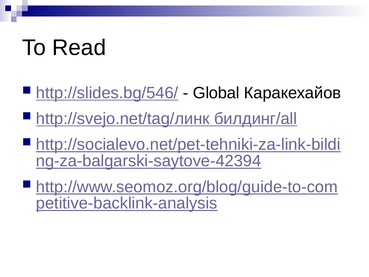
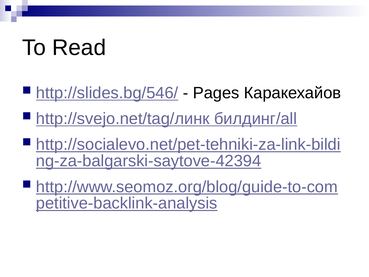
Global: Global -> Pages (216, 93)
